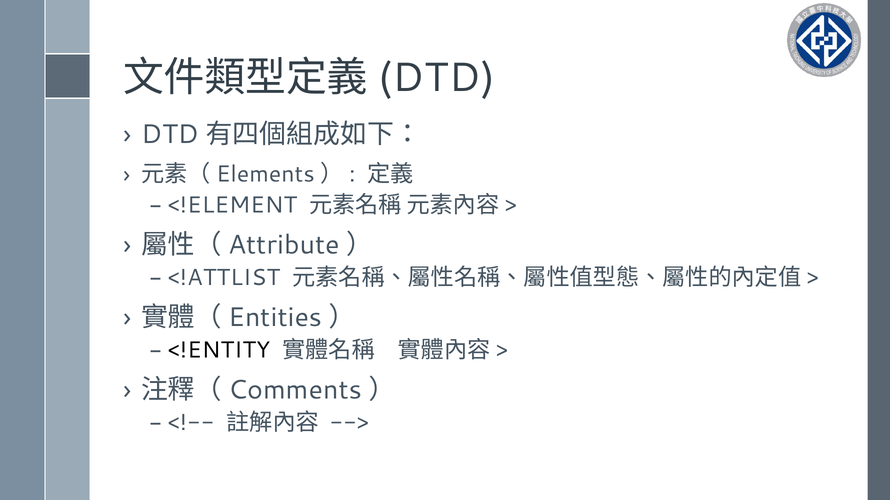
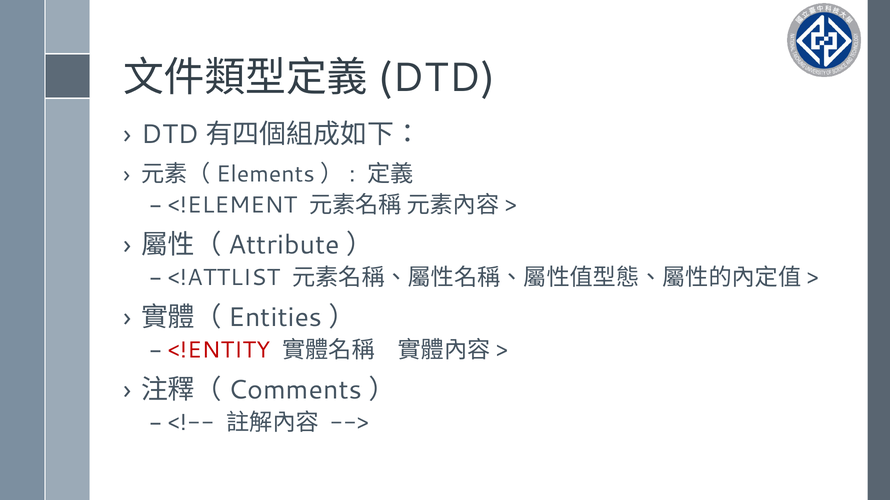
<!ENTITY colour: black -> red (219, 350)
